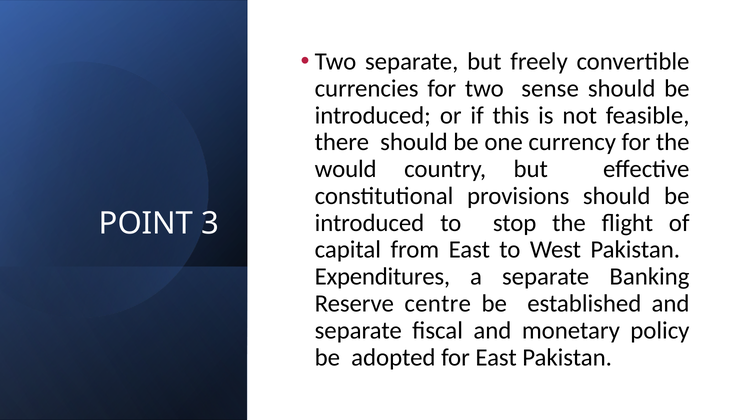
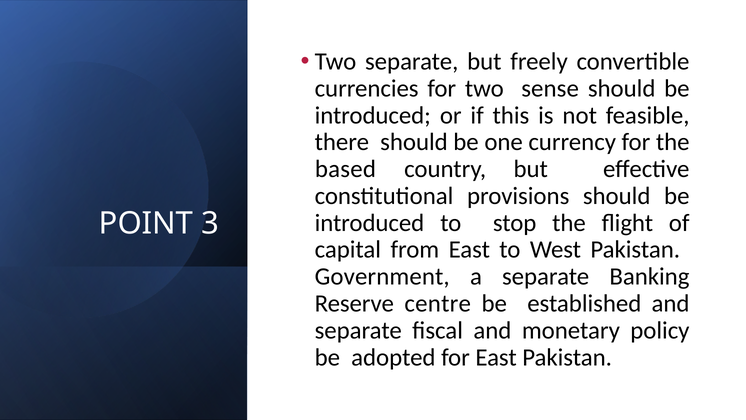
would: would -> based (345, 169)
Expenditures: Expenditures -> Government (382, 276)
